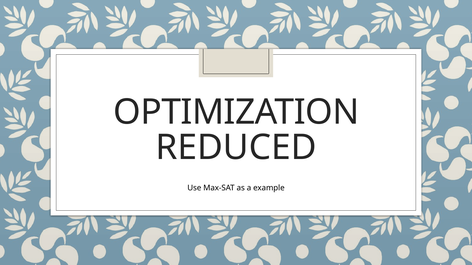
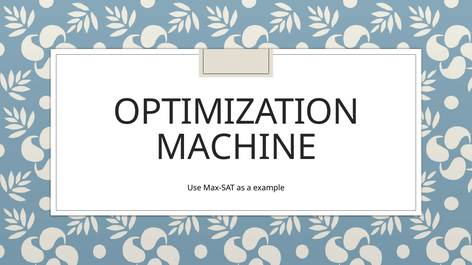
REDUCED: REDUCED -> MACHINE (236, 148)
